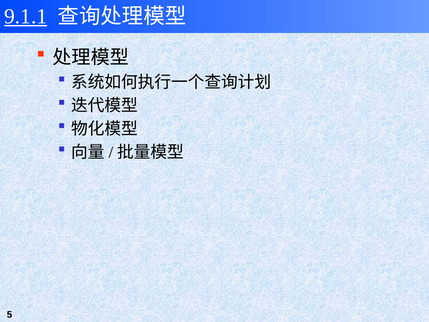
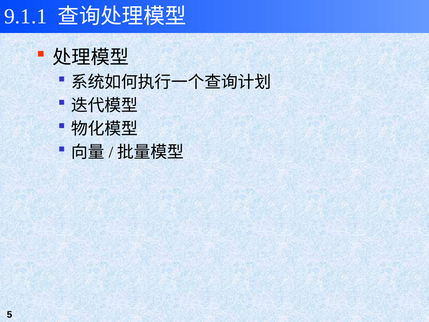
9.1.1 underline: present -> none (26, 16)
